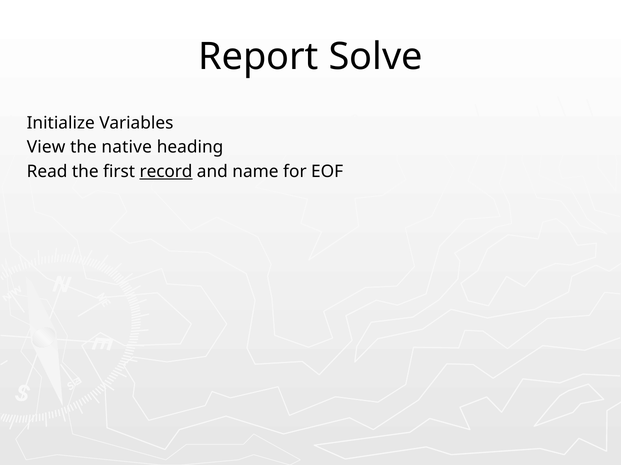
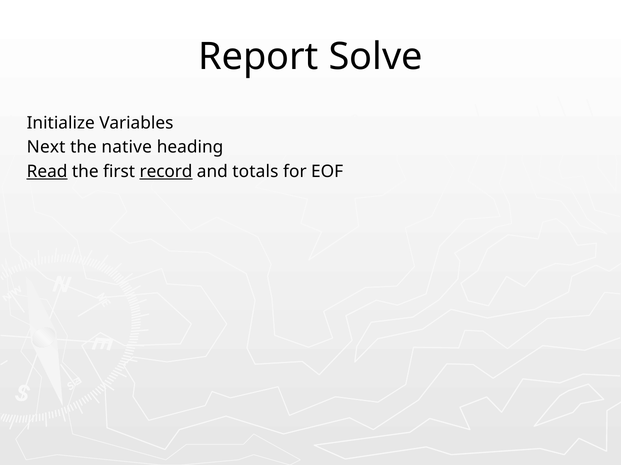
View: View -> Next (46, 148)
Read underline: none -> present (47, 172)
name: name -> totals (255, 172)
